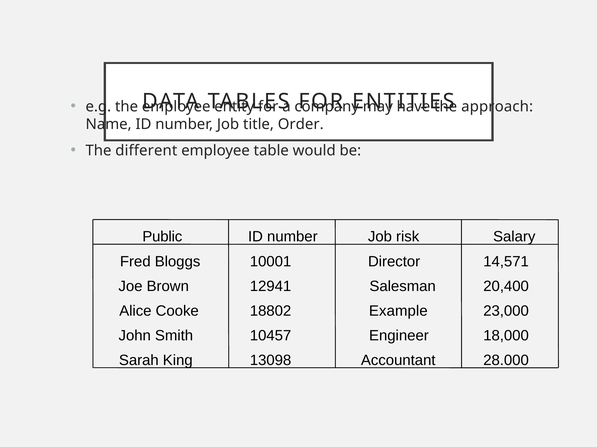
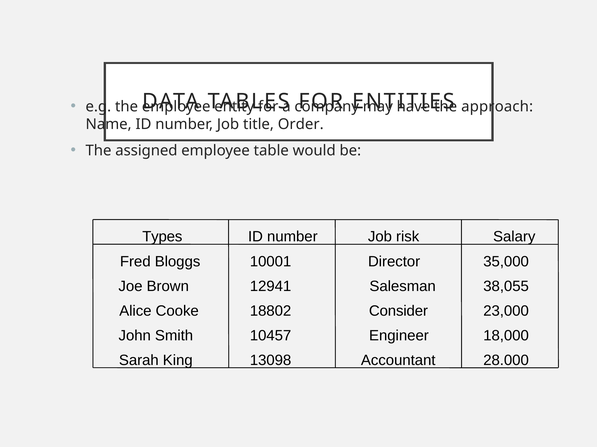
different: different -> assigned (146, 151)
Public: Public -> Types (162, 237)
14,571: 14,571 -> 35,000 (506, 262)
20,400: 20,400 -> 38,055 (506, 287)
Example: Example -> Consider (398, 311)
